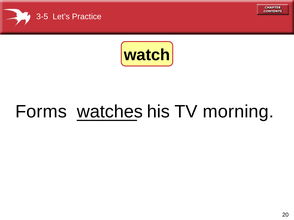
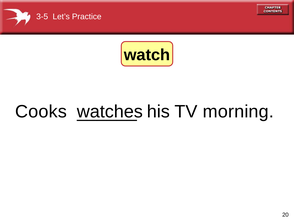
Forms: Forms -> Cooks (41, 112)
